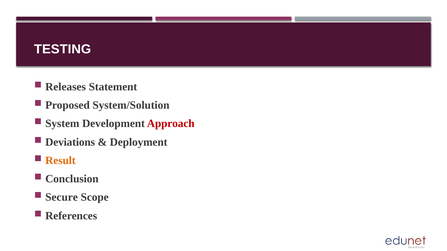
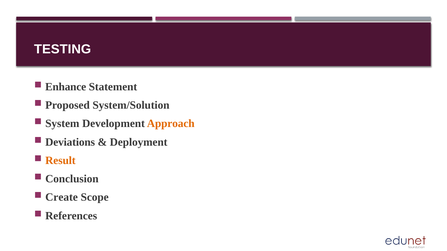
Releases: Releases -> Enhance (66, 87)
Approach colour: red -> orange (171, 124)
Secure: Secure -> Create (62, 198)
